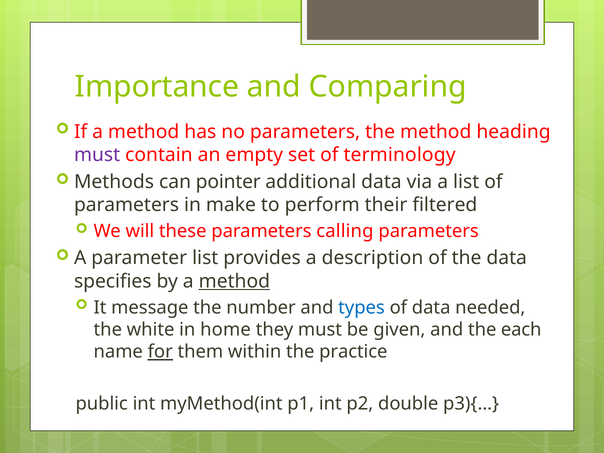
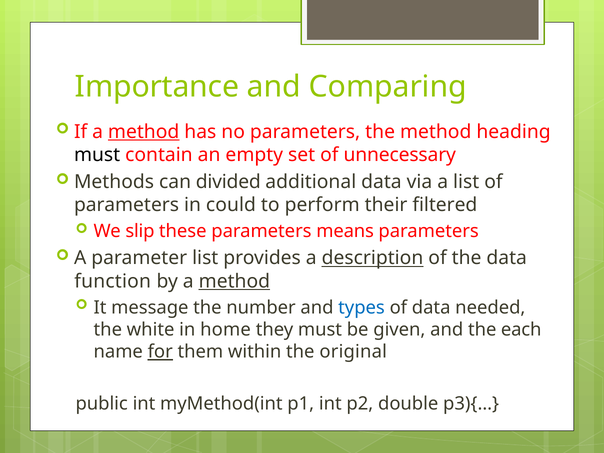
method underline: none -> present (144, 132)
must colour: purple -> black (97, 155)
terminology: terminology -> unnecessary (400, 155)
pointer: pointer -> divided (228, 182)
make: make -> could (231, 205)
will: will -> slip (140, 231)
calling: calling -> means (345, 231)
description underline: none -> present (373, 258)
specifies: specifies -> function (113, 281)
practice: practice -> original (353, 352)
